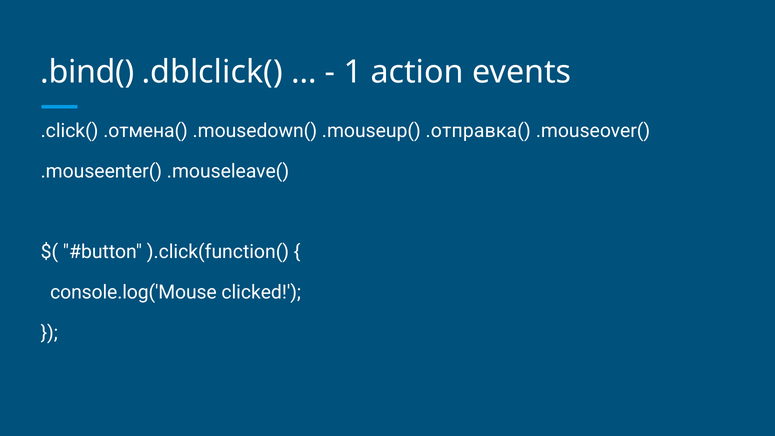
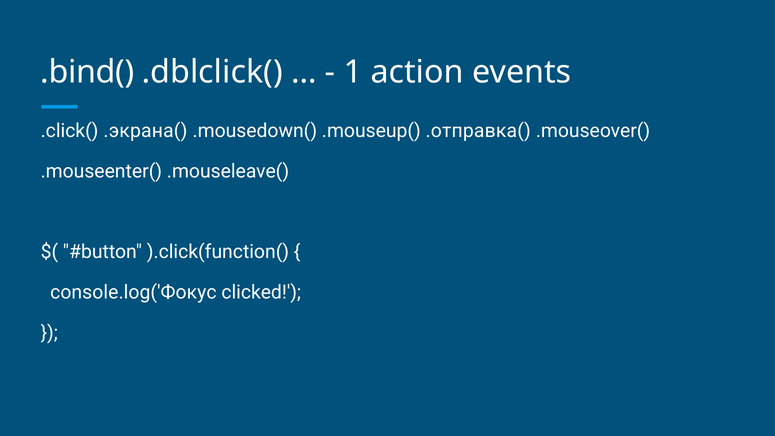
.отмена(: .отмена( -> .экрана( (145, 131)
console.log('Mouse: console.log('Mouse -> console.log('Фокус (133, 293)
